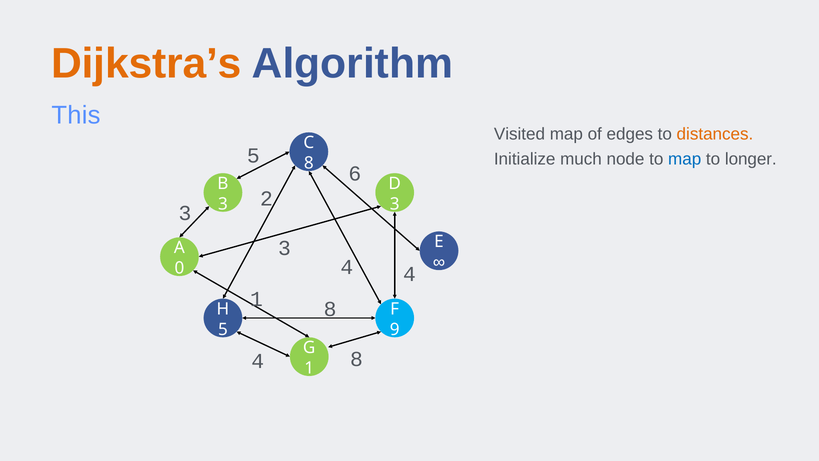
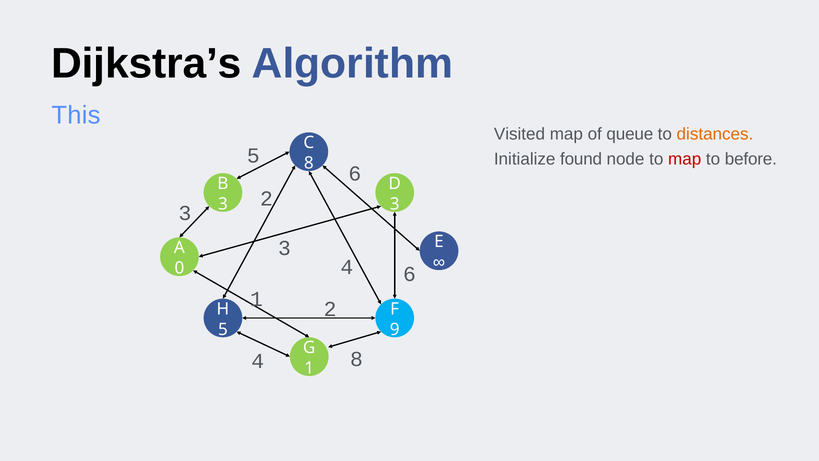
Dijkstra’s colour: orange -> black (146, 64)
edges: edges -> queue (630, 134)
much: much -> found (581, 159)
map colour: blue -> red (685, 159)
longer: longer -> before (751, 159)
4 4: 4 -> 6 (409, 274)
1 8: 8 -> 2 (330, 309)
